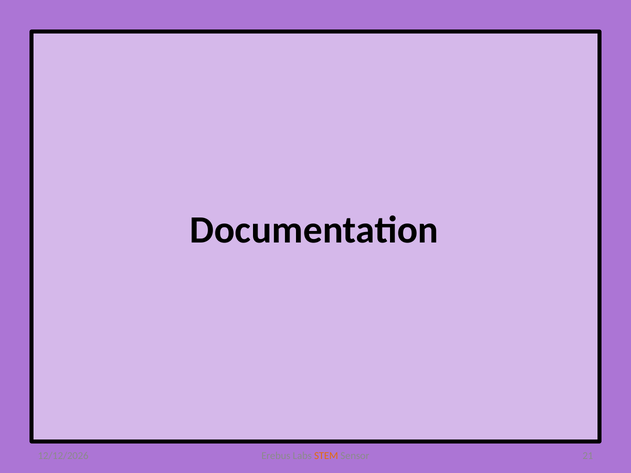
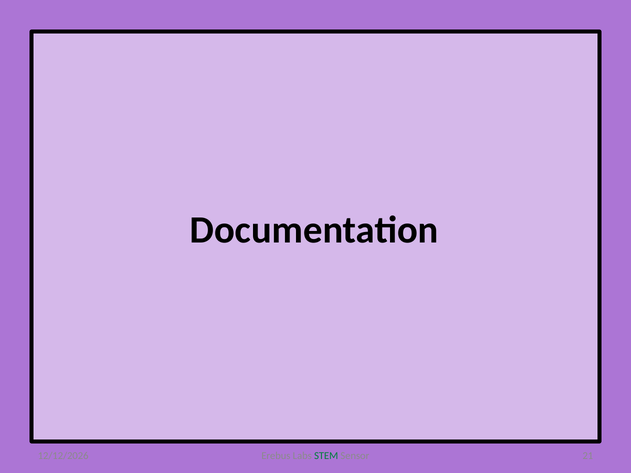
STEM colour: orange -> green (326, 456)
